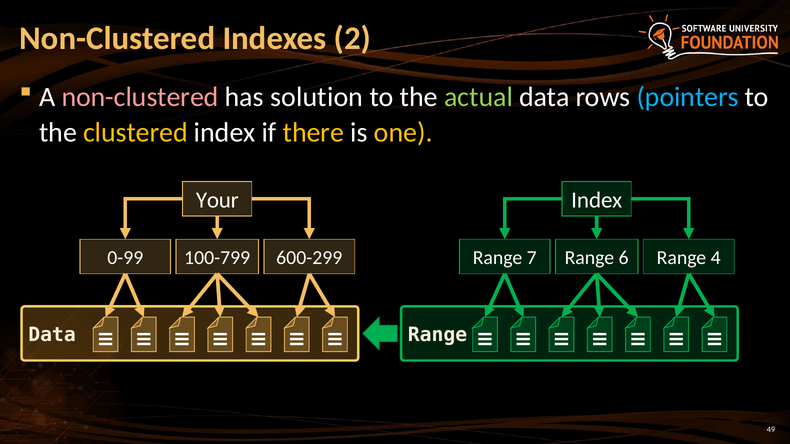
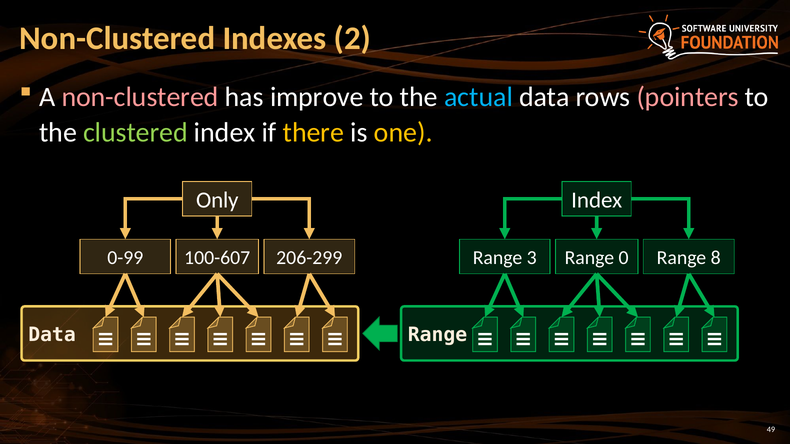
solution: solution -> improve (317, 97)
actual colour: light green -> light blue (479, 97)
pointers colour: light blue -> pink (688, 97)
clustered colour: yellow -> light green (136, 133)
Your: Your -> Only (217, 201)
100-799: 100-799 -> 100-607 (217, 258)
600-299: 600-299 -> 206-299 (309, 258)
7: 7 -> 3 (532, 258)
6: 6 -> 0 (624, 258)
4: 4 -> 8 (716, 258)
